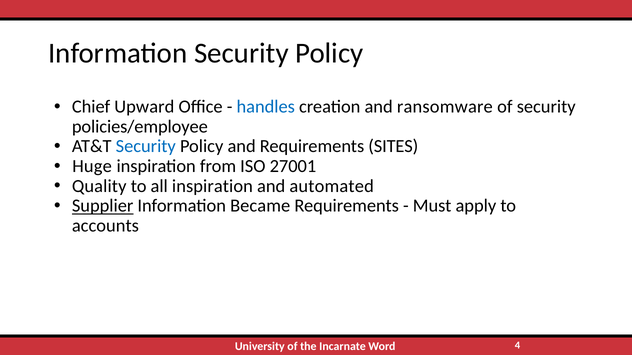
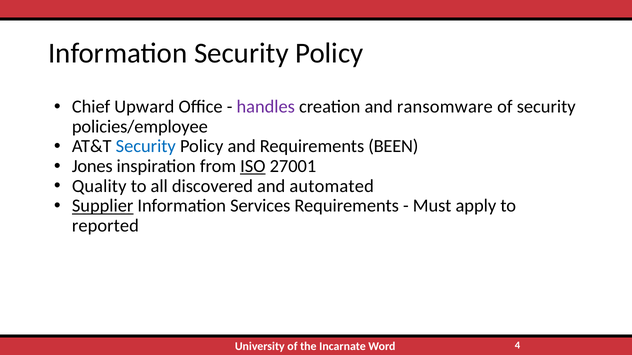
handles colour: blue -> purple (266, 107)
SITES: SITES -> BEEN (393, 147)
Huge: Huge -> Jones (92, 166)
ISO underline: none -> present (253, 166)
all inspiration: inspiration -> discovered (212, 186)
Became: Became -> Services (260, 206)
accounts: accounts -> reported (105, 226)
